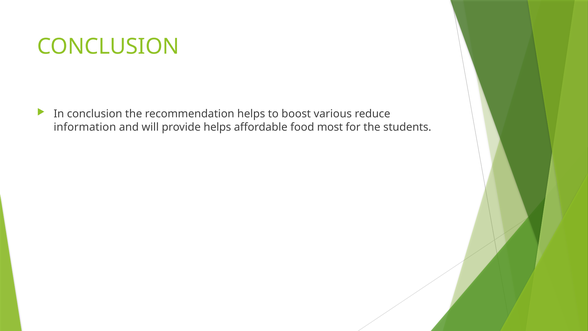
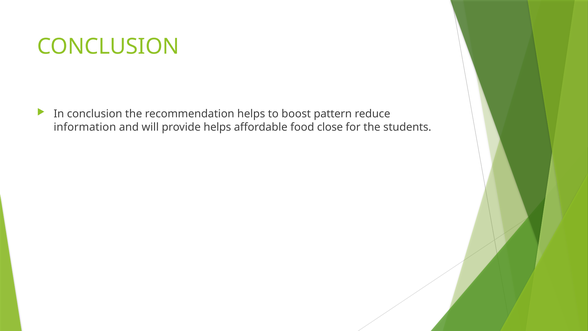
various: various -> pattern (333, 114)
most: most -> close (330, 127)
